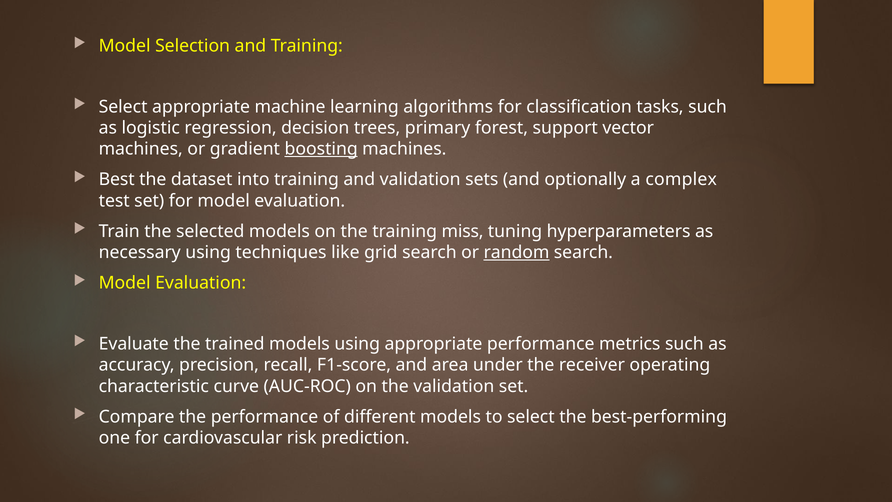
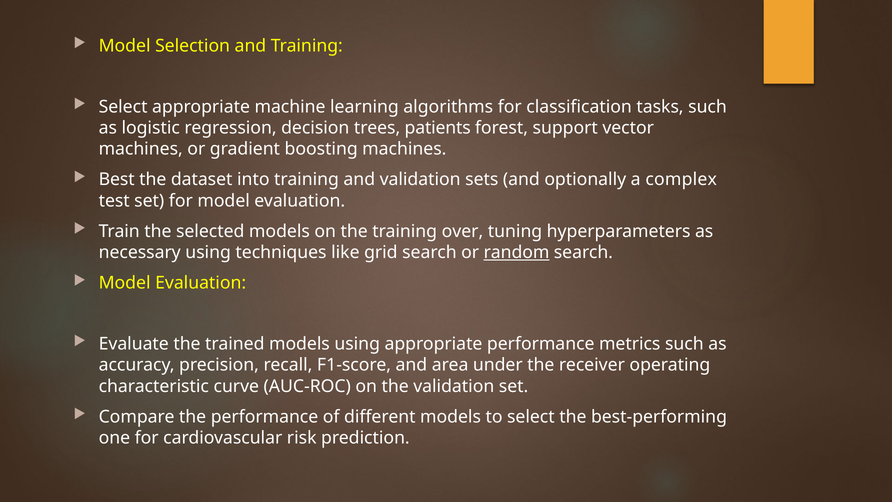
primary: primary -> patients (438, 128)
boosting underline: present -> none (321, 149)
miss: miss -> over (462, 231)
